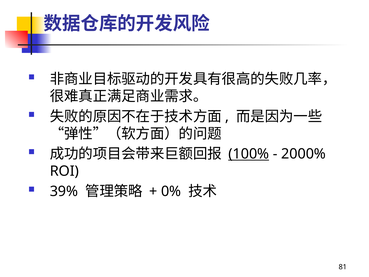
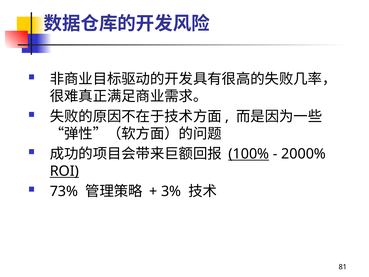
ROI underline: none -> present (64, 171)
39%: 39% -> 73% (64, 191)
0%: 0% -> 3% (171, 191)
